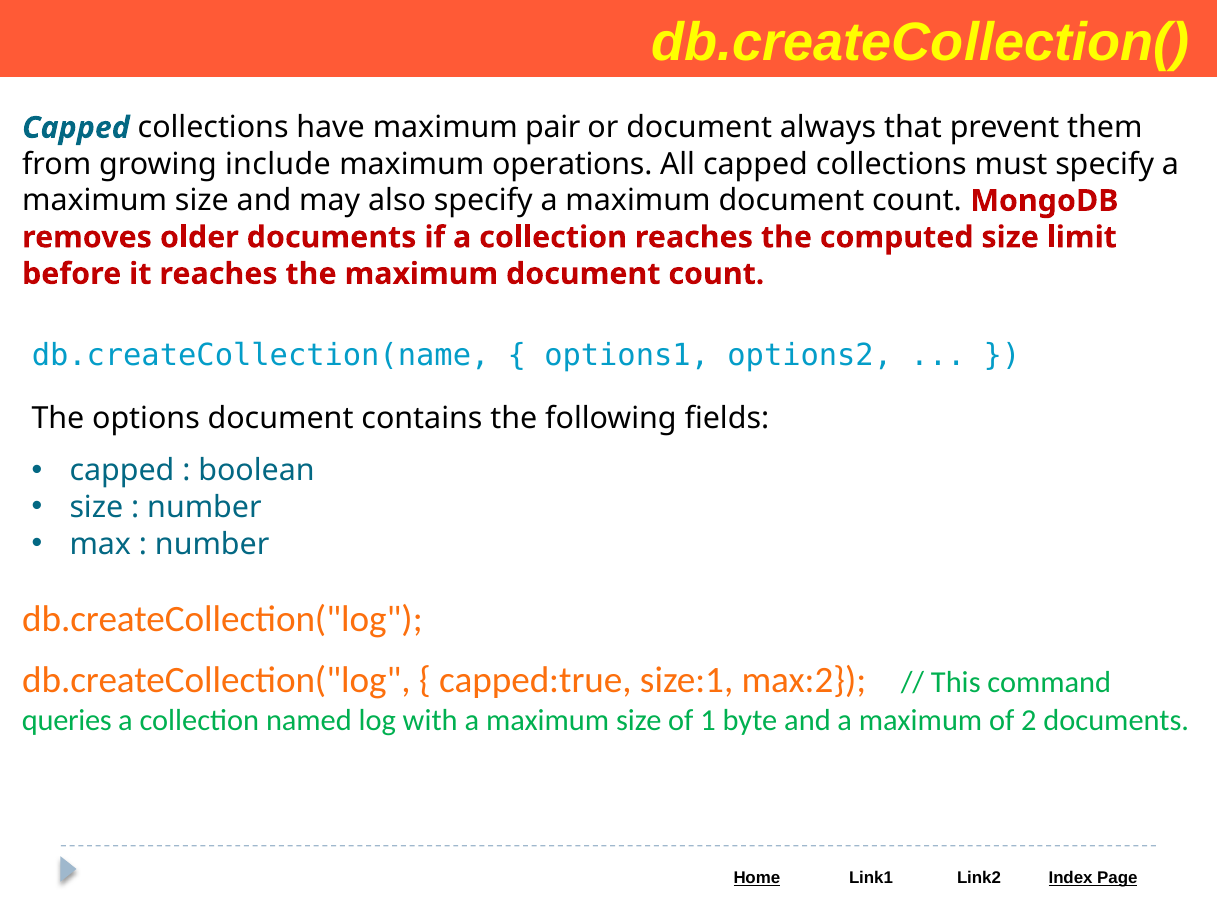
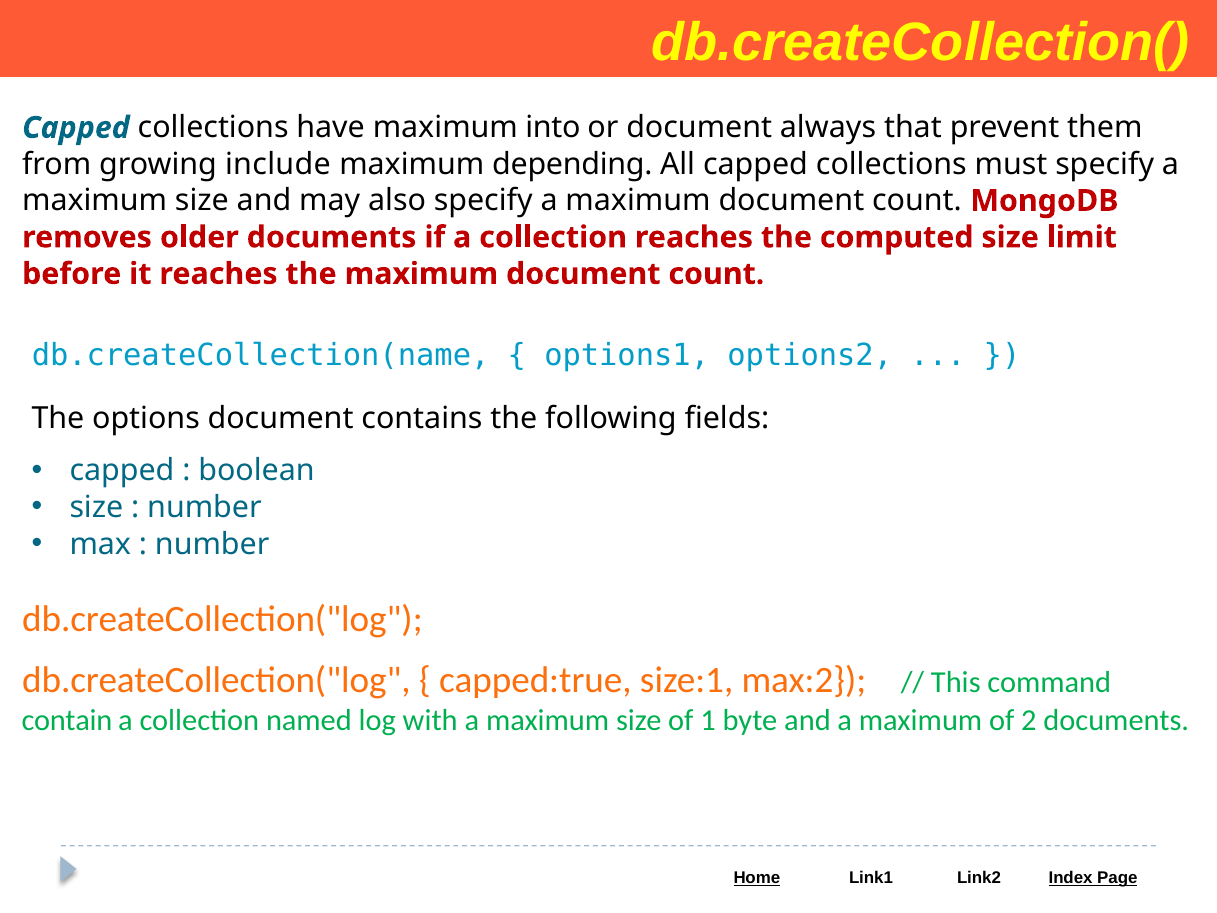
pair: pair -> into (553, 128)
operations: operations -> depending (572, 164)
queries: queries -> contain (67, 720)
